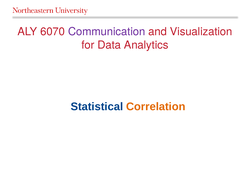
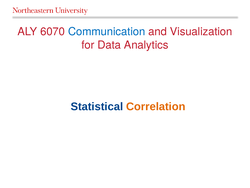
Communication colour: purple -> blue (107, 32)
